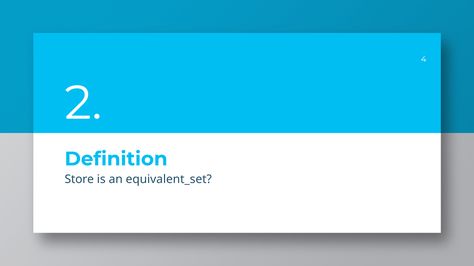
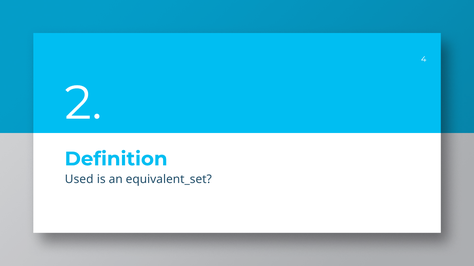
Store: Store -> Used (79, 180)
